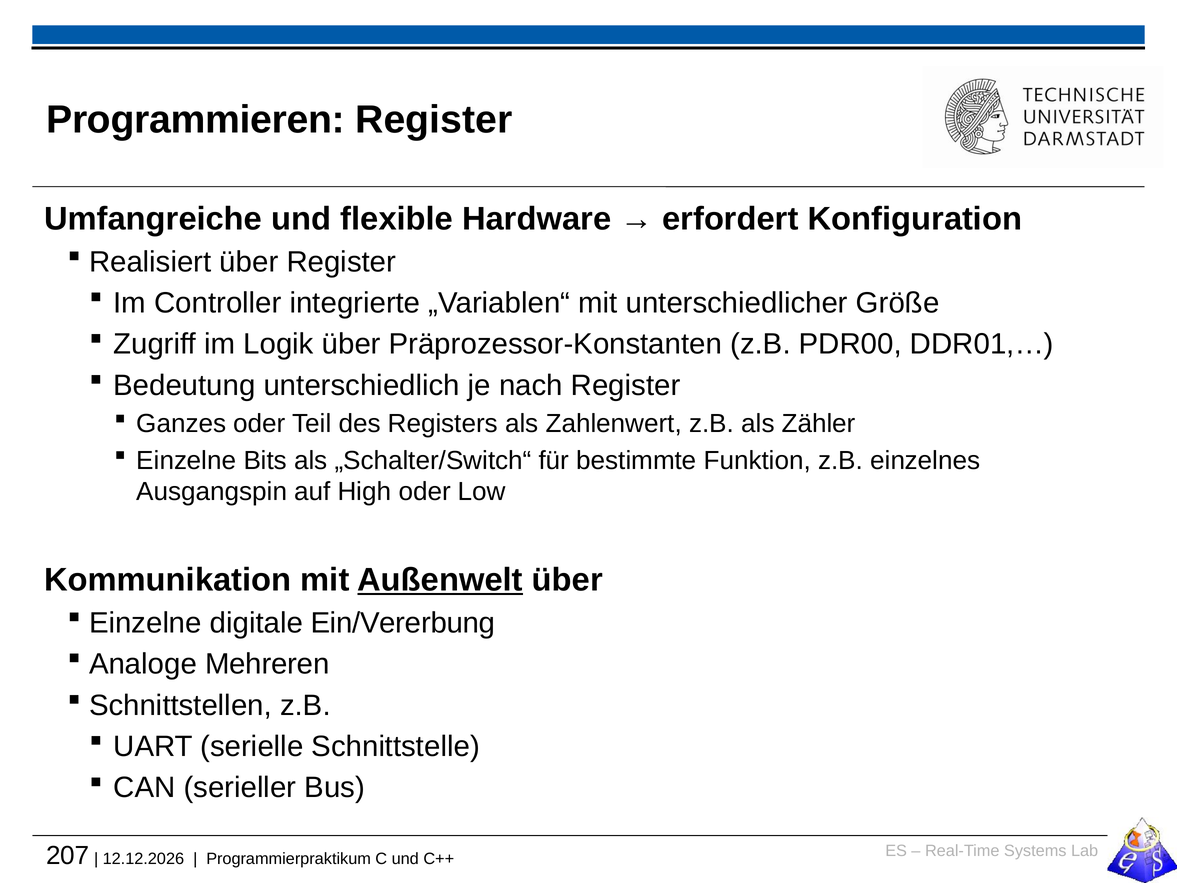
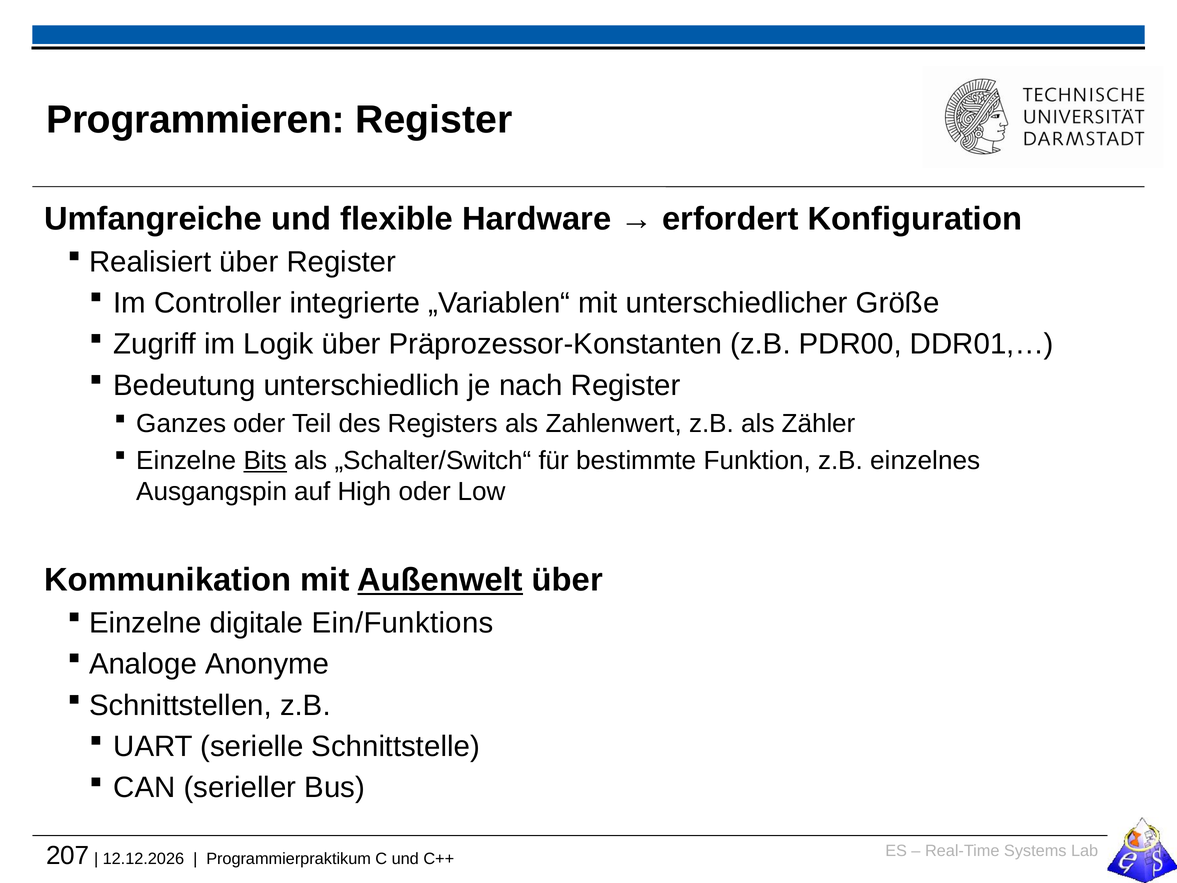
Bits underline: none -> present (265, 460)
Ein/Vererbung: Ein/Vererbung -> Ein/Funktions (403, 623)
Mehreren: Mehreren -> Anonyme (267, 664)
